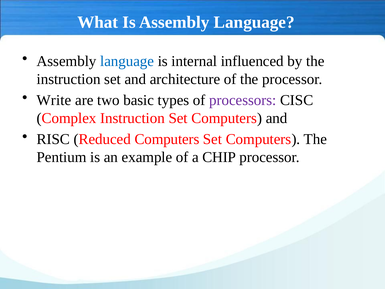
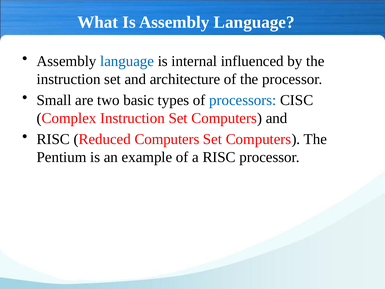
Write: Write -> Small (54, 100)
processors colour: purple -> blue (243, 100)
a CHIP: CHIP -> RISC (219, 157)
